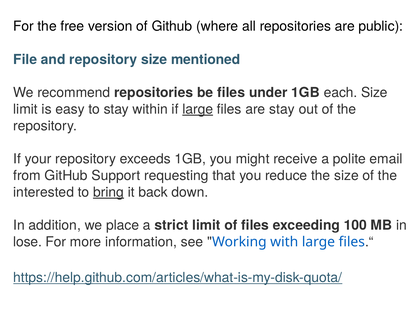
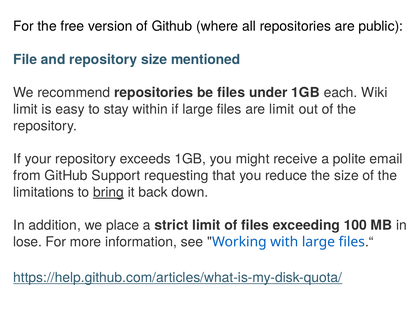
each Size: Size -> Wiki (374, 93)
large underline: present -> none (198, 109)
are stay: stay -> limit (282, 109)
interested: interested -> limitations (44, 192)
